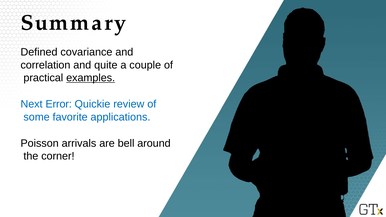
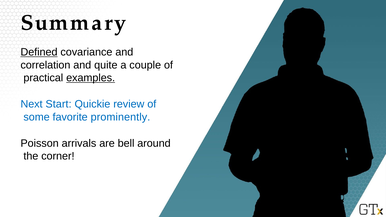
Defined underline: none -> present (39, 52)
Error: Error -> Start (59, 104)
applications: applications -> prominently (120, 117)
